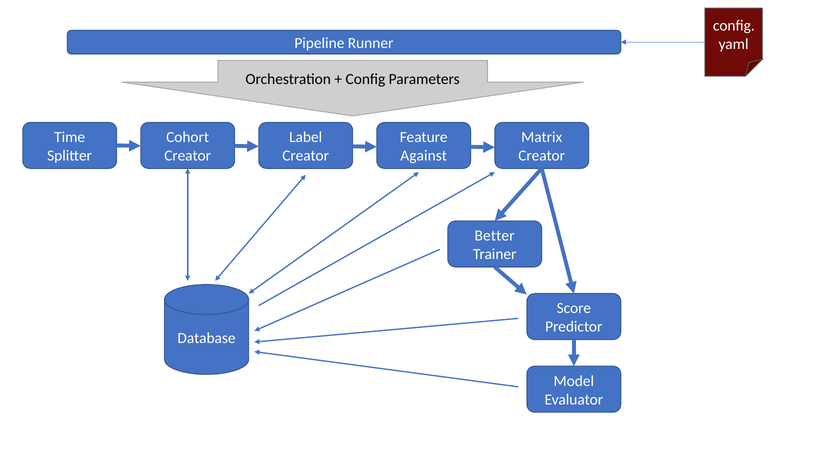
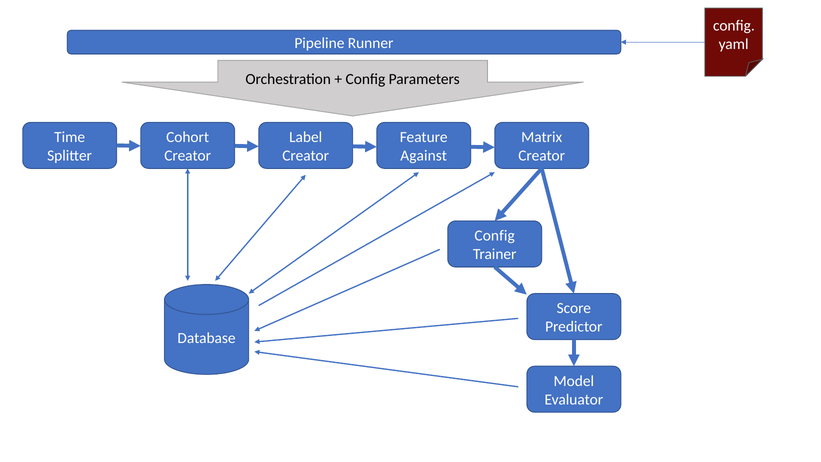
Better: Better -> Config (495, 236)
